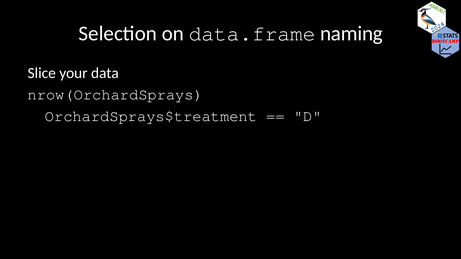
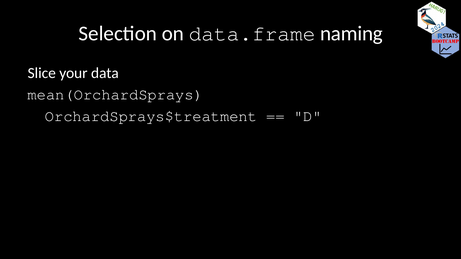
nrow(OrchardSprays: nrow(OrchardSprays -> mean(OrchardSprays (115, 95)
